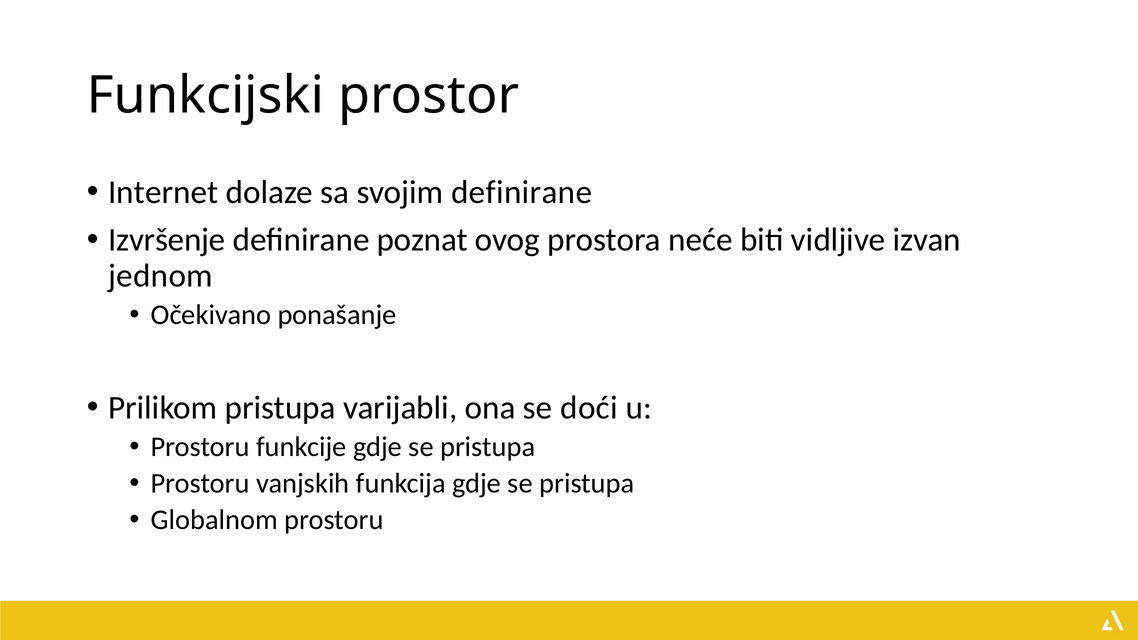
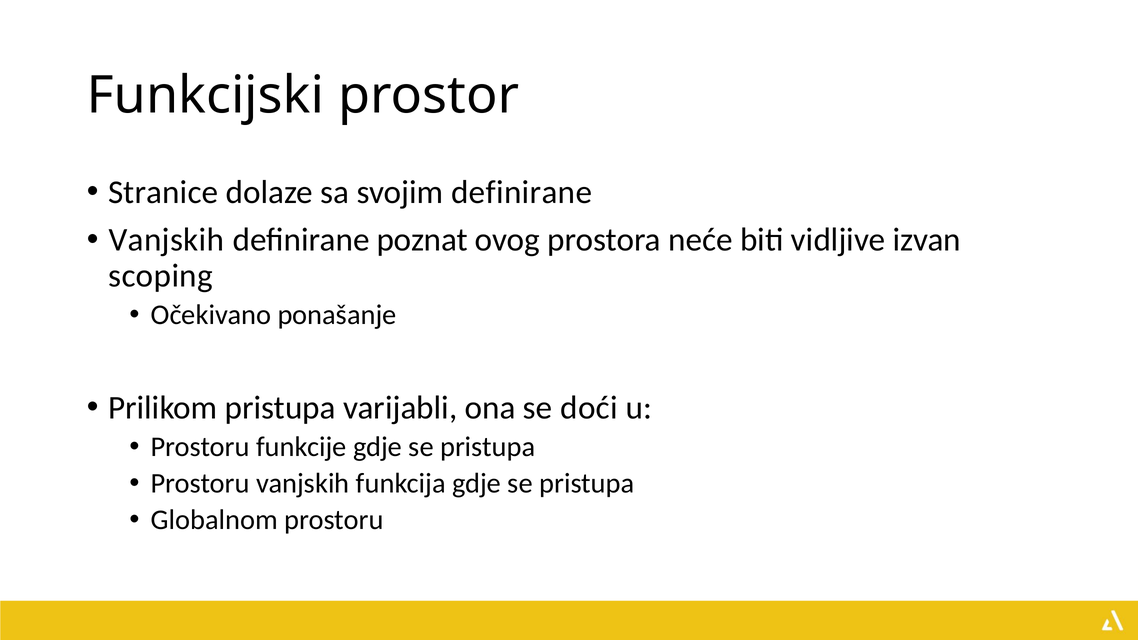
Internet: Internet -> Stranice (163, 192)
Izvršenje: Izvršenje -> Vanjskih (166, 240)
jednom: jednom -> scoping (161, 276)
